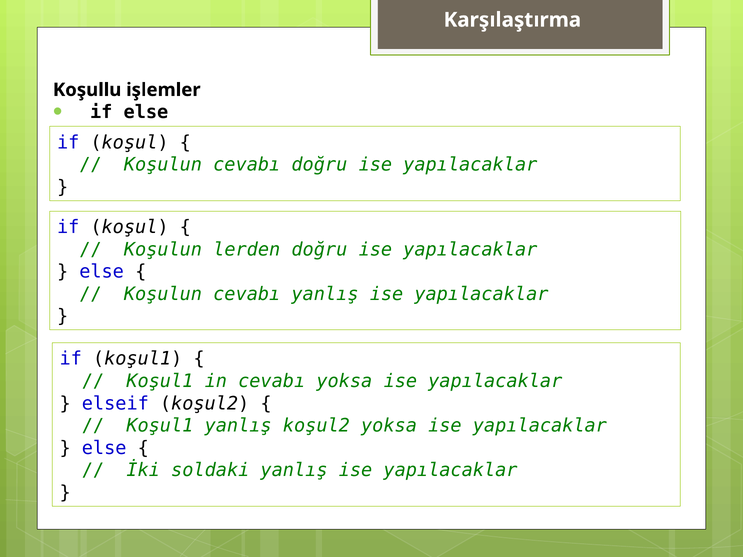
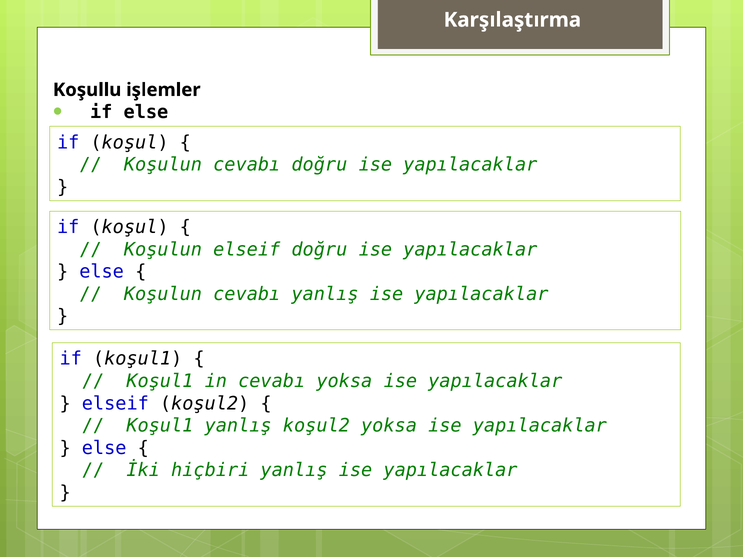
Koşulun lerden: lerden -> elseif (247, 250)
soldaki: soldaki -> hiçbiri (210, 470)
